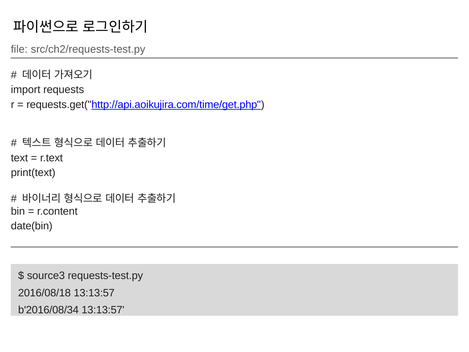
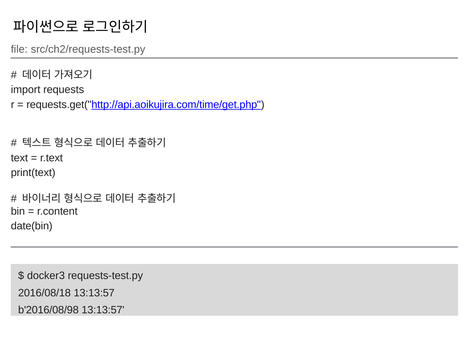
source3: source3 -> docker3 (46, 275)
b'2016/08/34: b'2016/08/34 -> b'2016/08/98 (48, 310)
